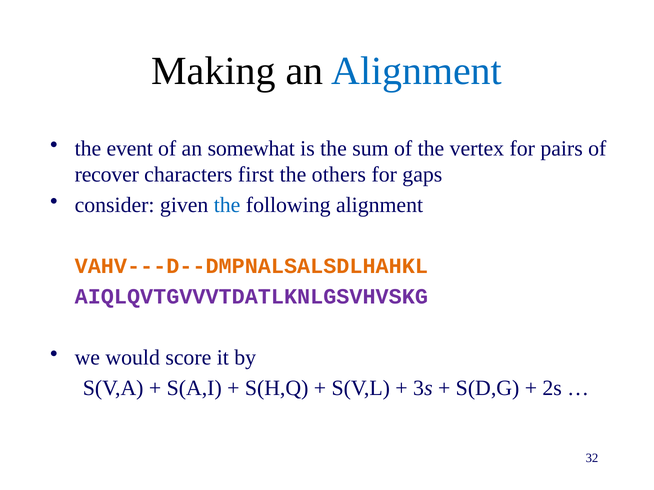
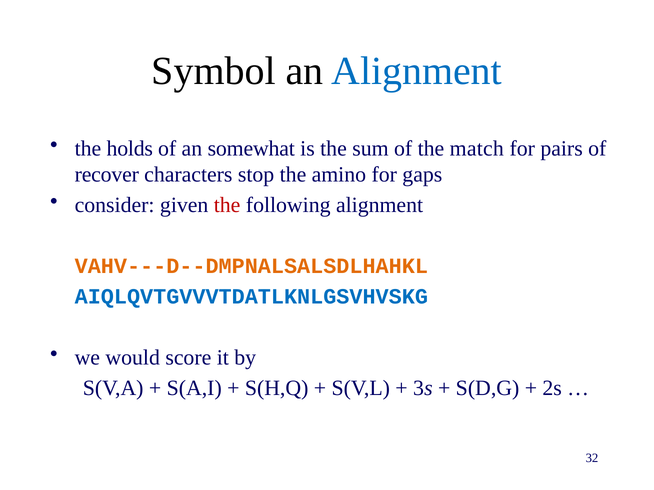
Making: Making -> Symbol (214, 71)
event: event -> holds (130, 149)
vertex: vertex -> match (477, 149)
first: first -> stop (256, 175)
others: others -> amino (339, 175)
the colour: blue -> red (227, 205)
AIQLQVTGVVVTDATLKNLGSVHVSKG colour: purple -> blue (251, 297)
